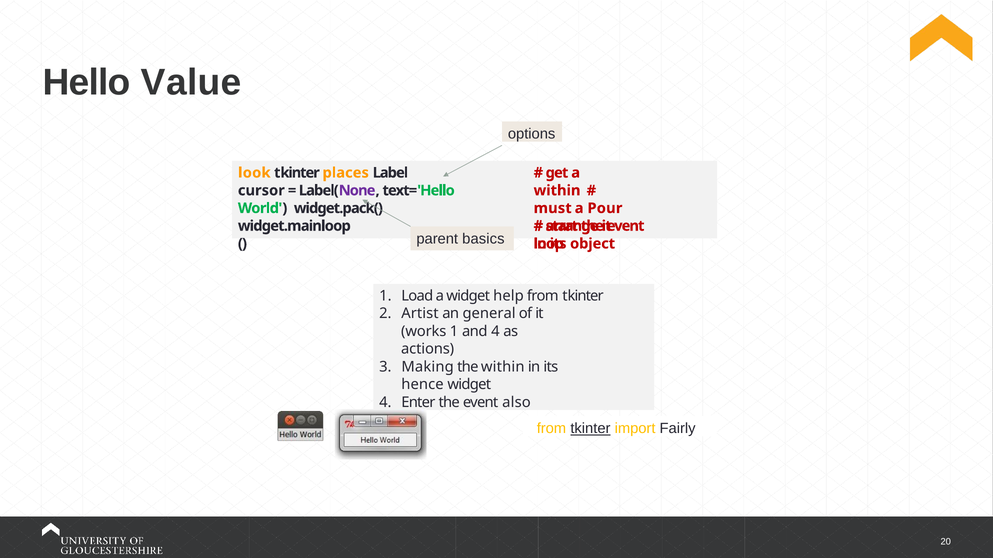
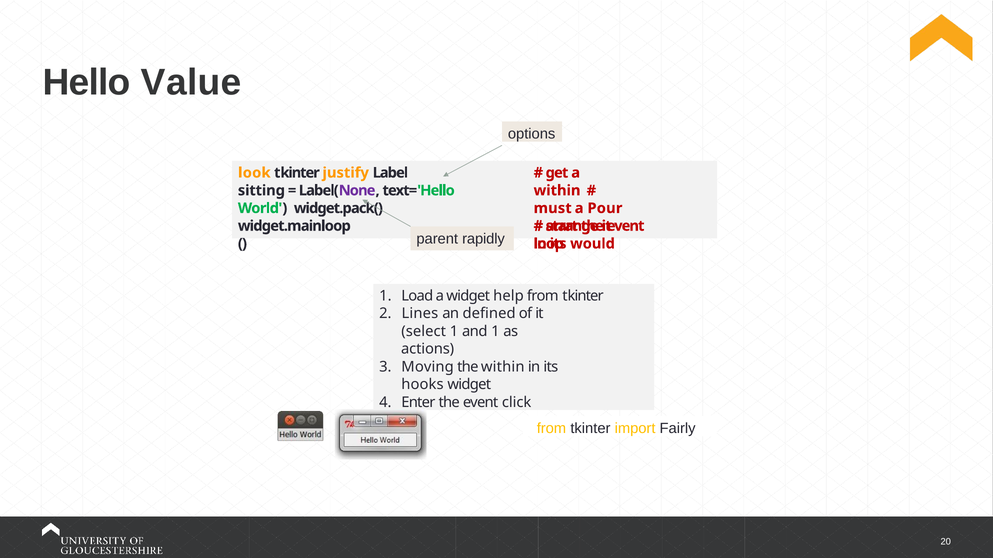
places: places -> justify (346, 173)
cursor: cursor -> sitting (261, 191)
basics: basics -> rapidly (483, 239)
object: object -> would (593, 244)
Artist: Artist -> Lines (420, 314)
general: general -> defined (489, 314)
works: works -> select (424, 332)
and 4: 4 -> 1 (495, 332)
Making: Making -> Moving (428, 367)
hence: hence -> hooks (423, 385)
also: also -> click (517, 403)
tkinter underline: present -> none (590, 429)
